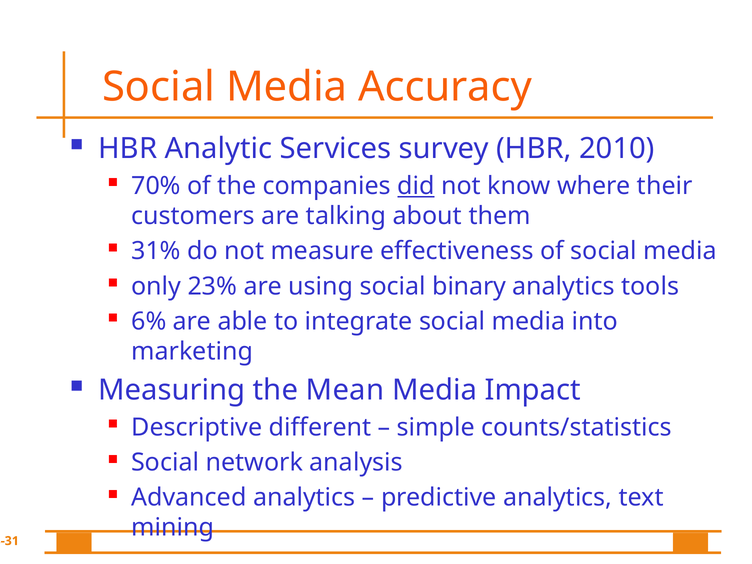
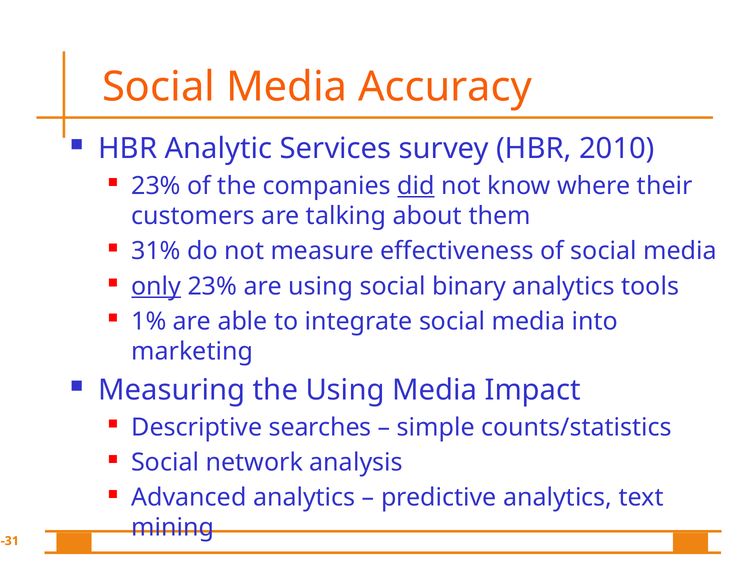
70%: 70% -> 23% (156, 186)
only underline: none -> present (156, 286)
6%: 6% -> 1% (149, 321)
the Mean: Mean -> Using (345, 390)
different: different -> searches (320, 427)
